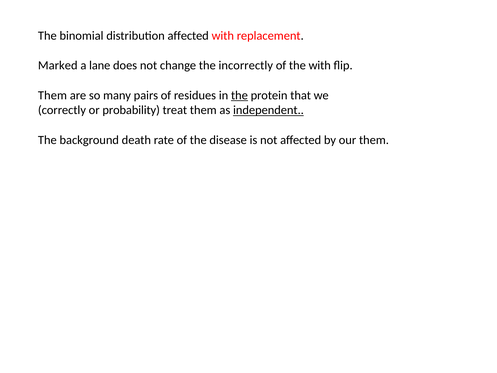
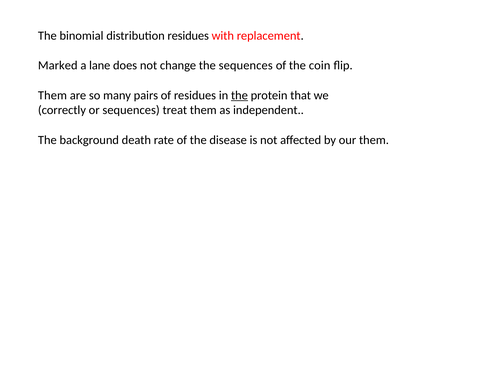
distribution affected: affected -> residues (188, 36)
the incorrectly: incorrectly -> sequences (246, 65)
the with: with -> coin (320, 65)
or probability: probability -> sequences (131, 110)
independent underline: present -> none (268, 110)
